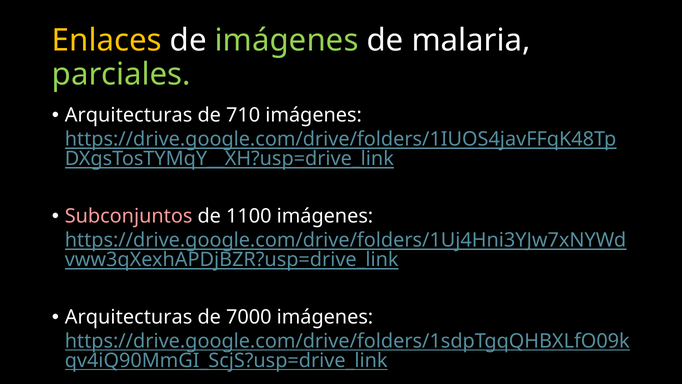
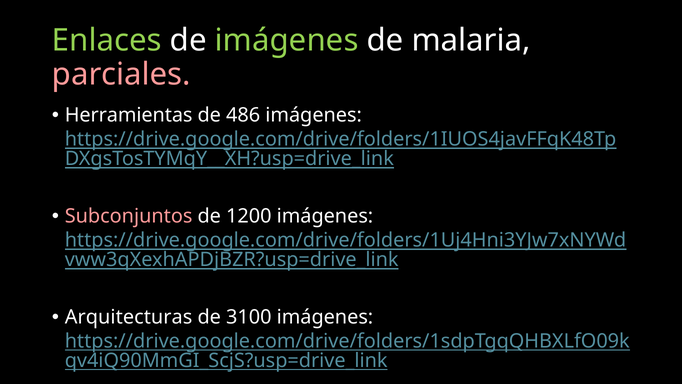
Enlaces colour: yellow -> light green (107, 40)
parciales colour: light green -> pink (121, 74)
Arquitecturas: Arquitecturas -> Herramientas (129, 115)
710: 710 -> 486 (243, 115)
1100: 1100 -> 1200 (249, 216)
7000: 7000 -> 3100 (249, 317)
